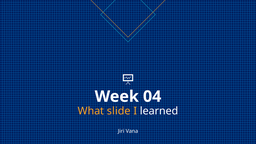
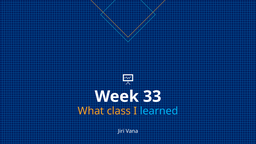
04: 04 -> 33 (152, 97)
slide: slide -> class (119, 111)
learned colour: white -> light blue (159, 111)
